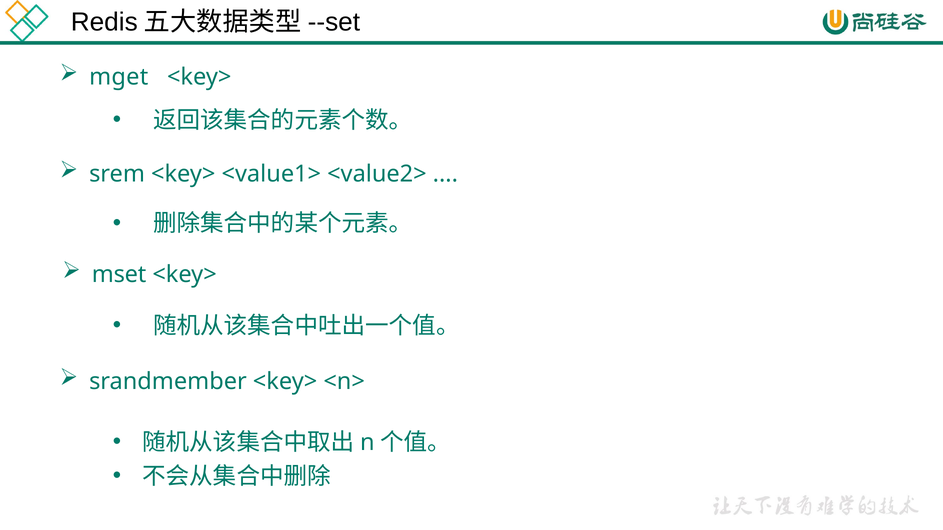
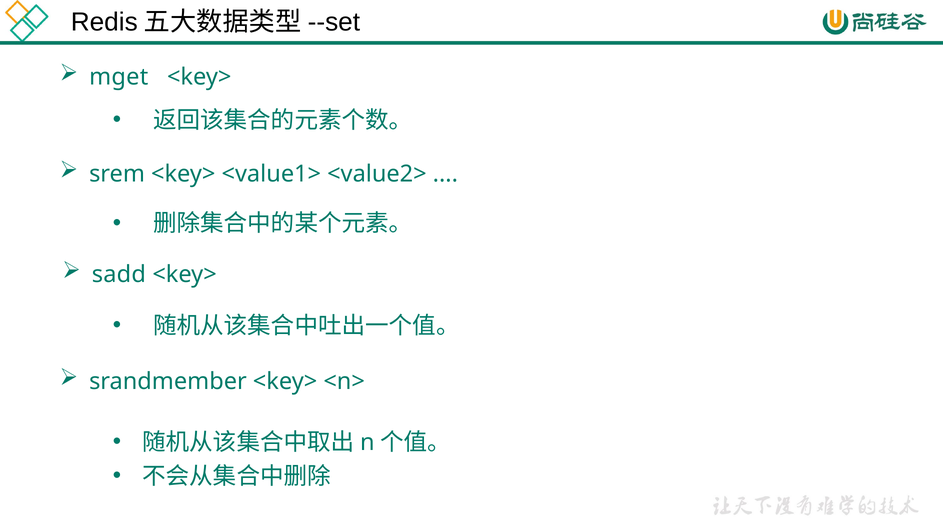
mset: mset -> sadd (119, 275)
